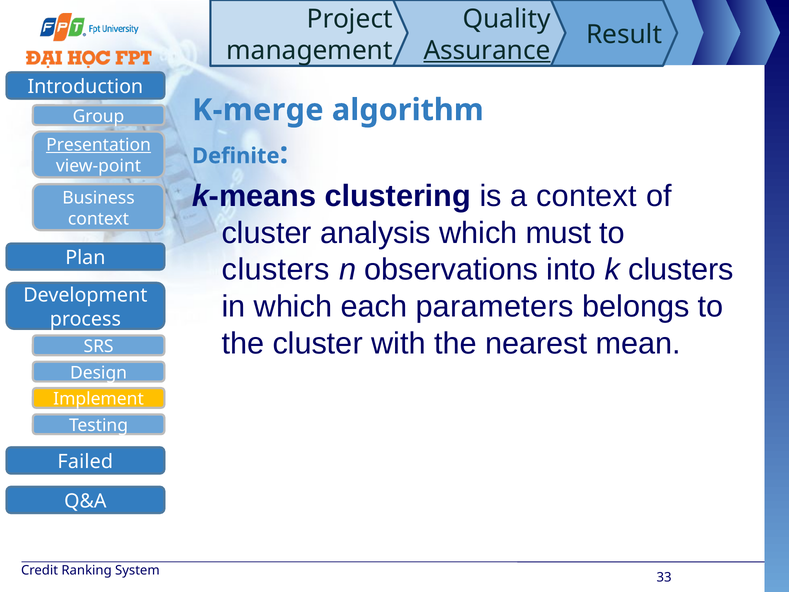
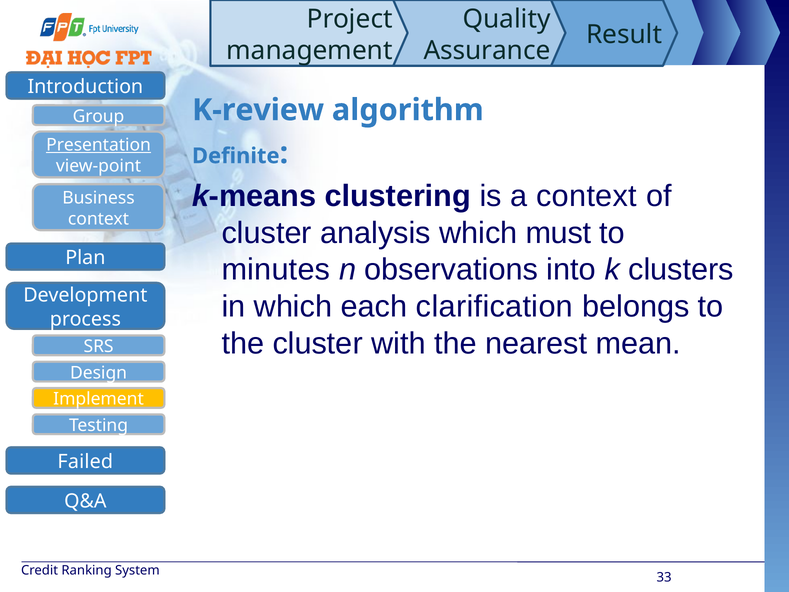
Assurance underline: present -> none (487, 50)
K-merge: K-merge -> K-review (258, 110)
clusters: clusters -> minutes (276, 270)
parameters: parameters -> clarification (494, 306)
